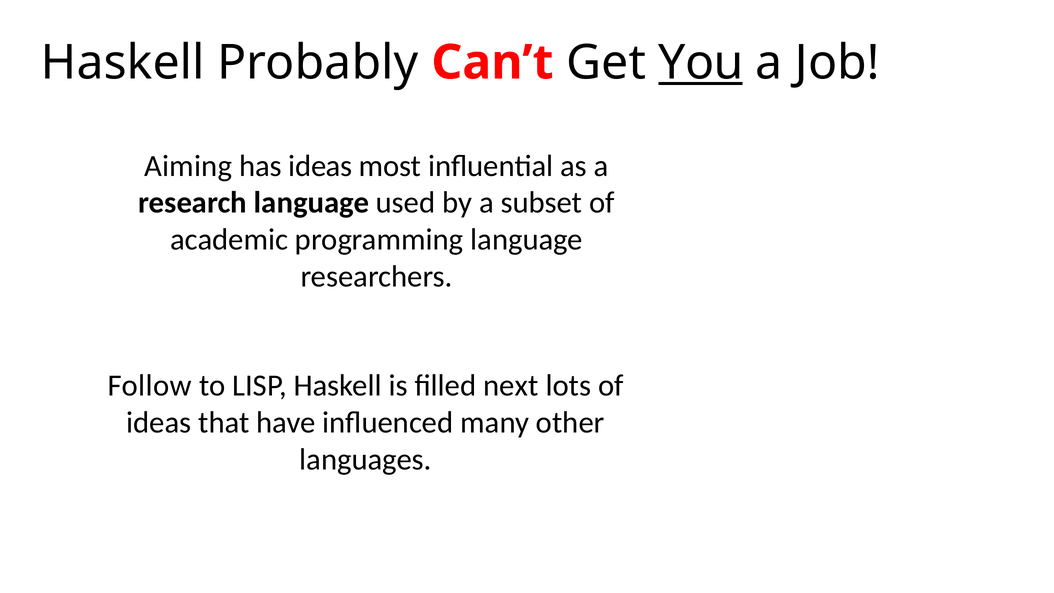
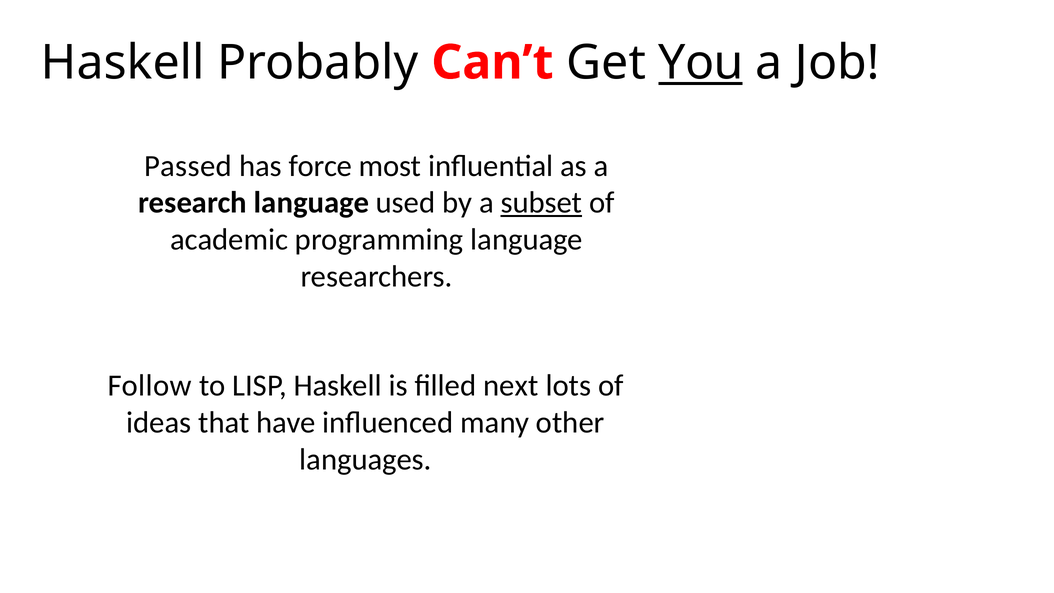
Aiming: Aiming -> Passed (188, 166)
has ideas: ideas -> force (320, 166)
subset underline: none -> present (541, 203)
